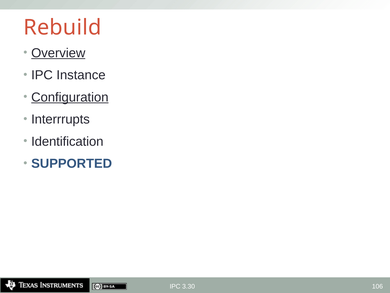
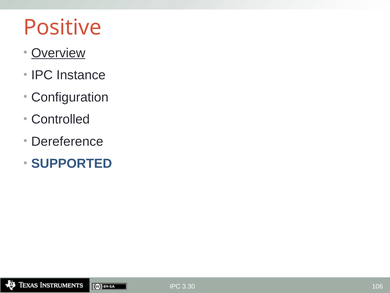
Rebuild: Rebuild -> Positive (63, 28)
Configuration underline: present -> none (70, 97)
Interrrupts: Interrrupts -> Controlled (60, 119)
Identification: Identification -> Dereference (67, 141)
